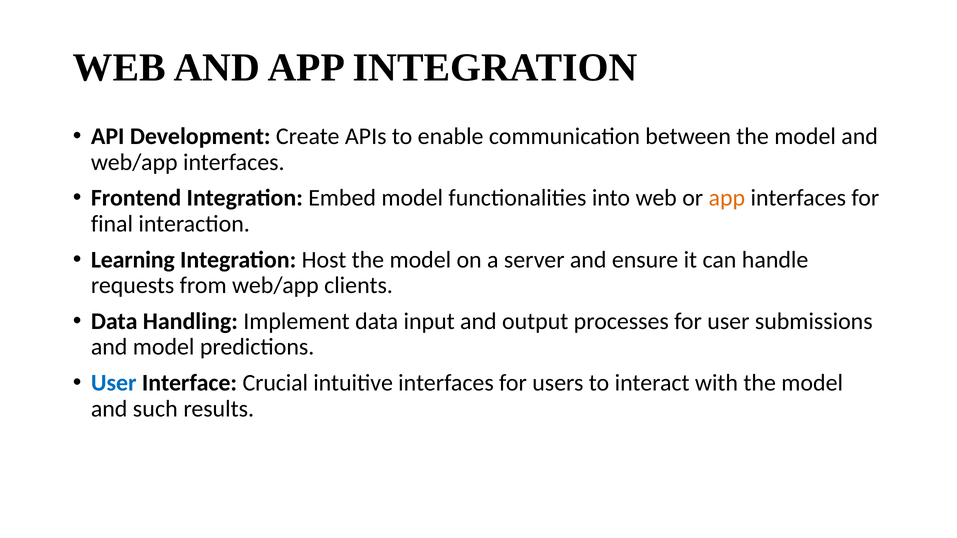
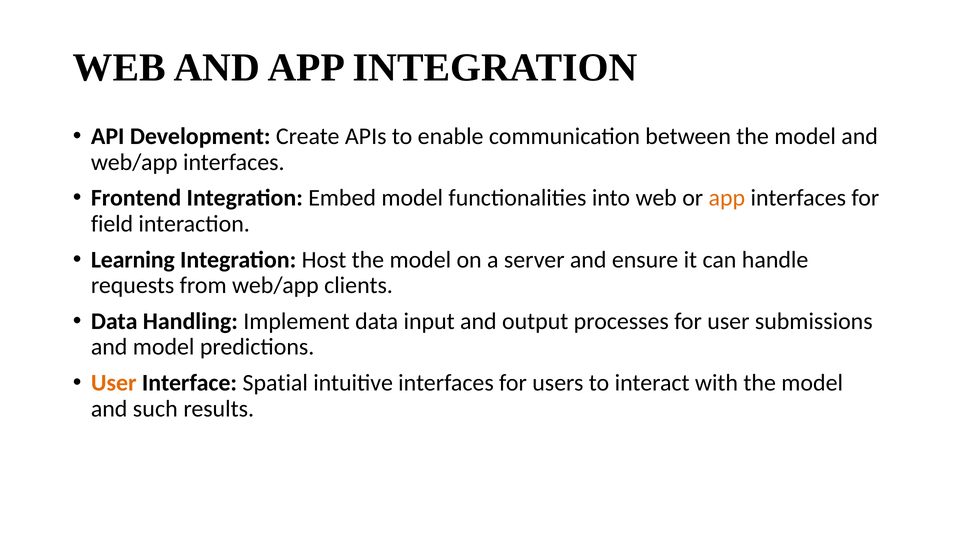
final: final -> field (112, 224)
User colour: blue -> orange (114, 383)
Crucial: Crucial -> Spatial (275, 383)
